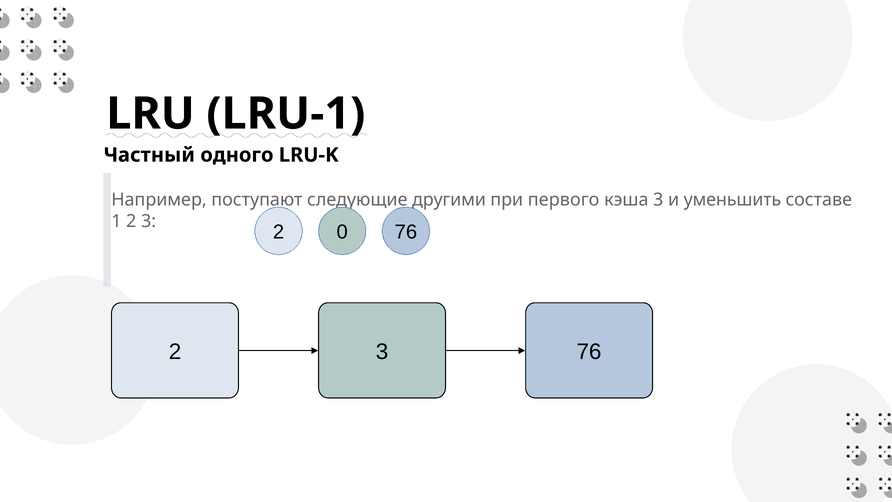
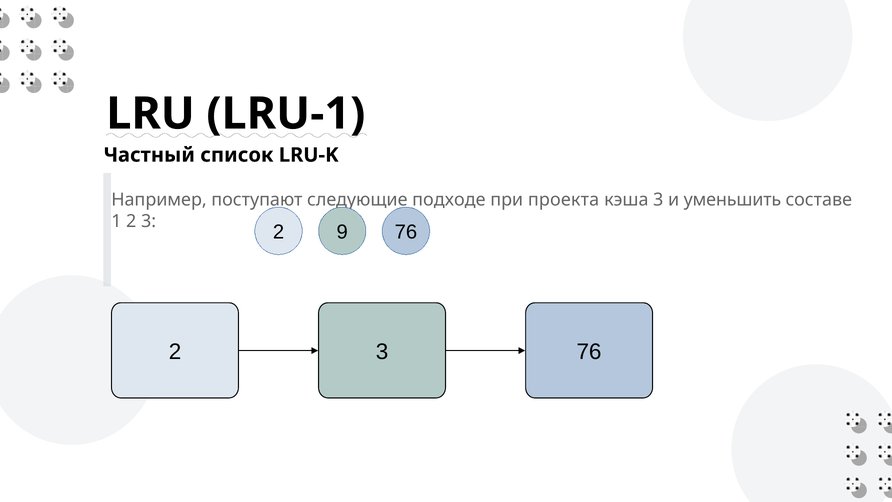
одного: одного -> список (237, 155)
другими: другими -> подходе (449, 200)
первого: первого -> проекта (564, 200)
0: 0 -> 9 (342, 232)
